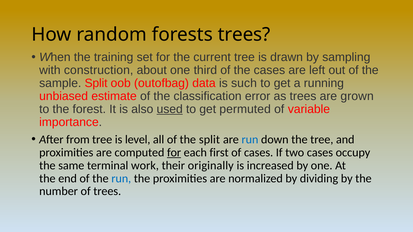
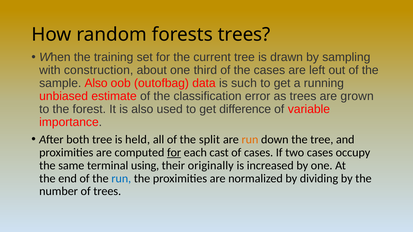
sample Split: Split -> Also (96, 83)
used underline: present -> none (170, 109)
permuted: permuted -> difference (245, 109)
from: from -> both (78, 140)
level: level -> held (138, 140)
run colour: blue -> orange (250, 140)
first: first -> cast (219, 153)
work: work -> using (145, 166)
